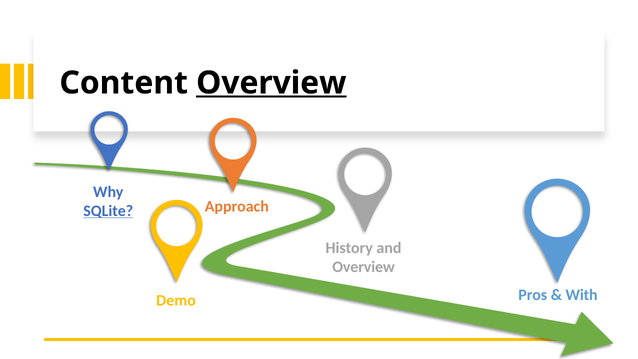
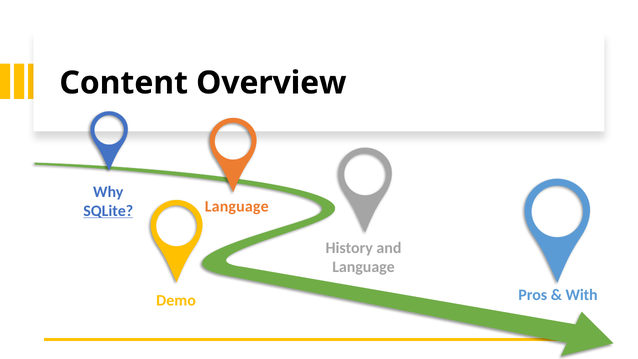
Overview underline: present -> none (271, 83)
Approach: Approach -> Language (237, 206)
Overview: Overview -> Language (364, 267)
